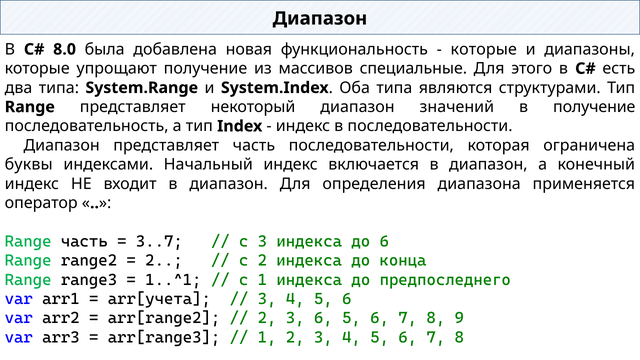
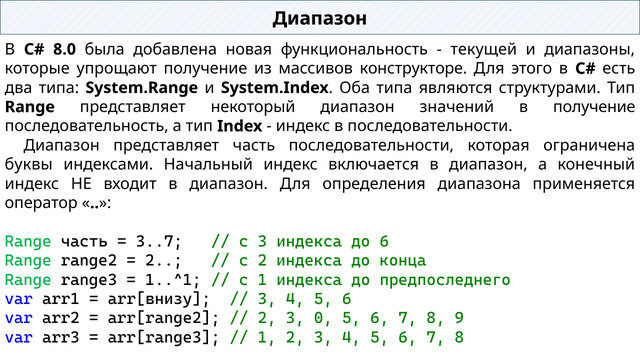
которые: которые -> текущей (484, 49)
специальные: специальные -> конструкторе (413, 69)
arr[учета: arr[учета -> arr[внизу (159, 299)
3 6: 6 -> 0 (323, 318)
